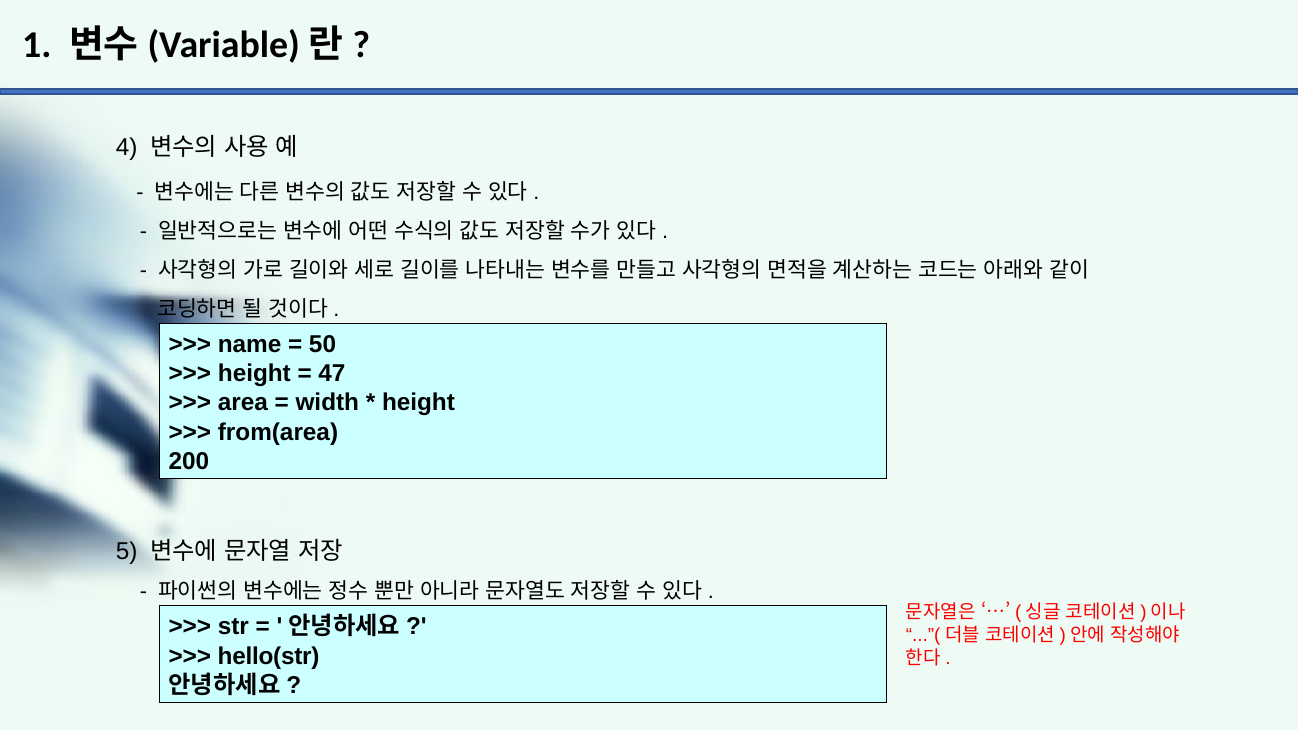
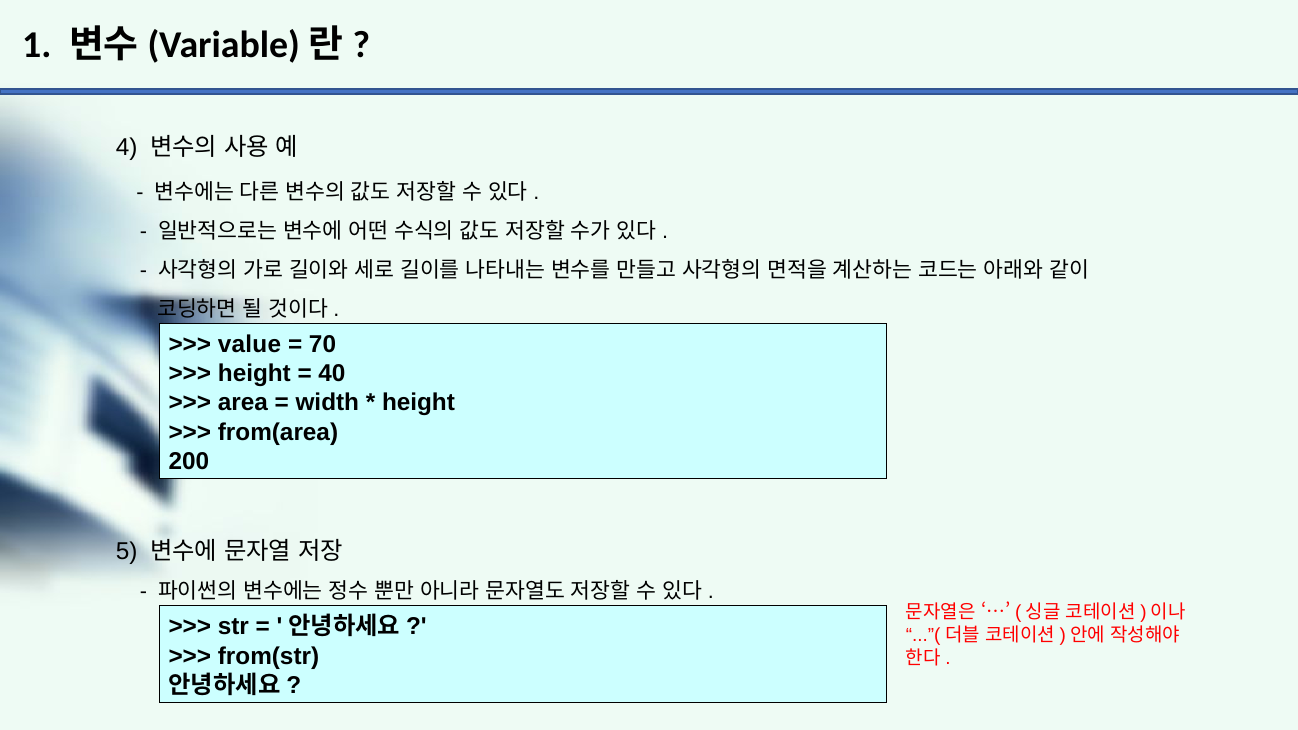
name: name -> value (249, 345)
50: 50 -> 70 (323, 345)
47: 47 -> 40 (332, 374)
hello(str: hello(str -> from(str (269, 656)
